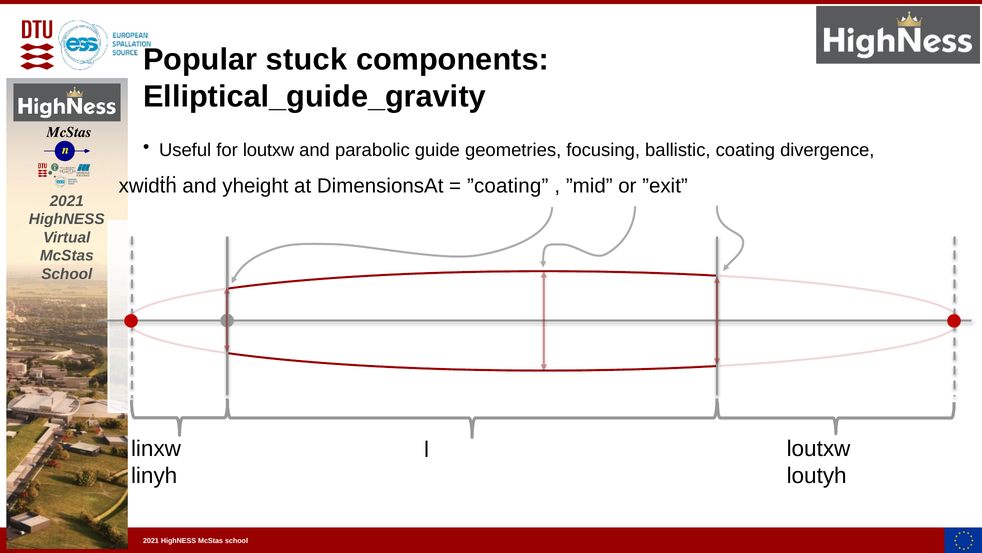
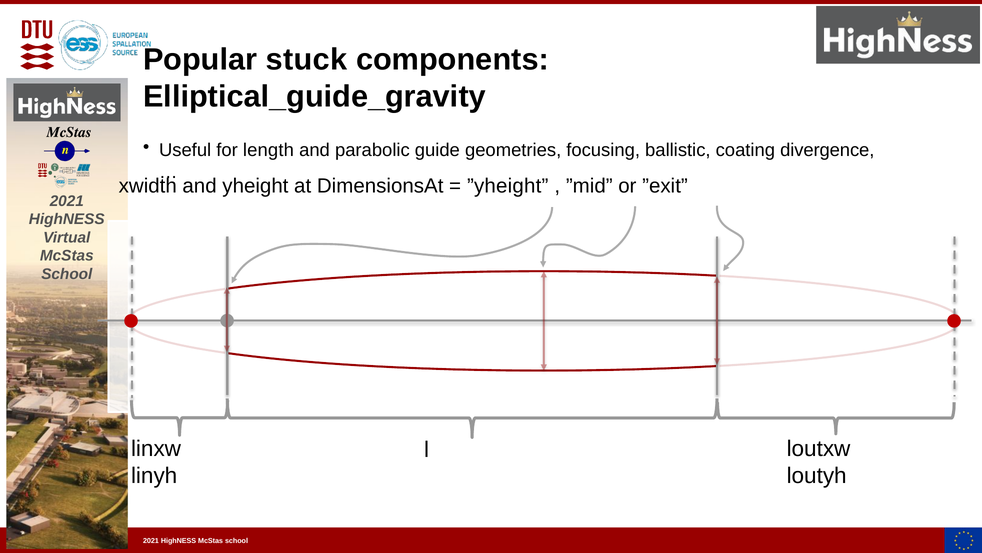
for loutxw: loutxw -> length (268, 150)
”coating: ”coating -> ”yheight (508, 186)
